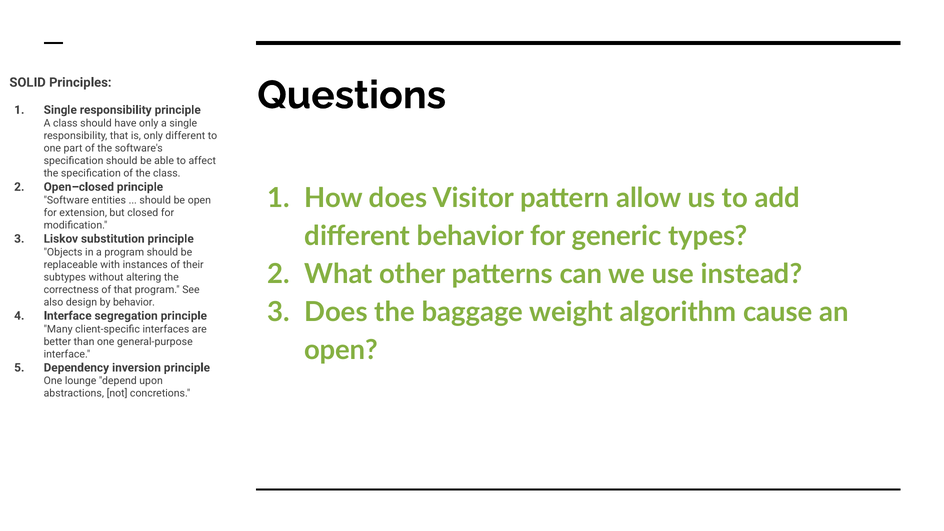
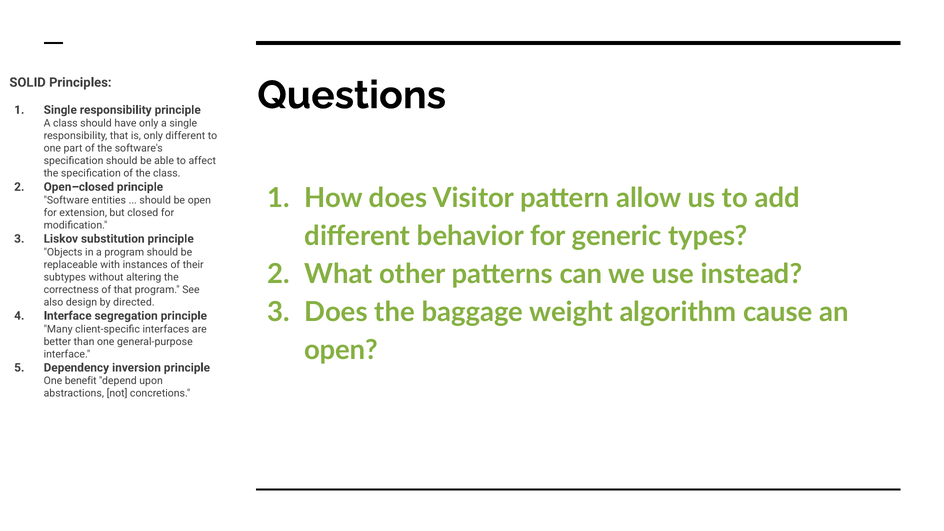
by behavior: behavior -> directed (134, 302)
lounge: lounge -> benefit (81, 381)
